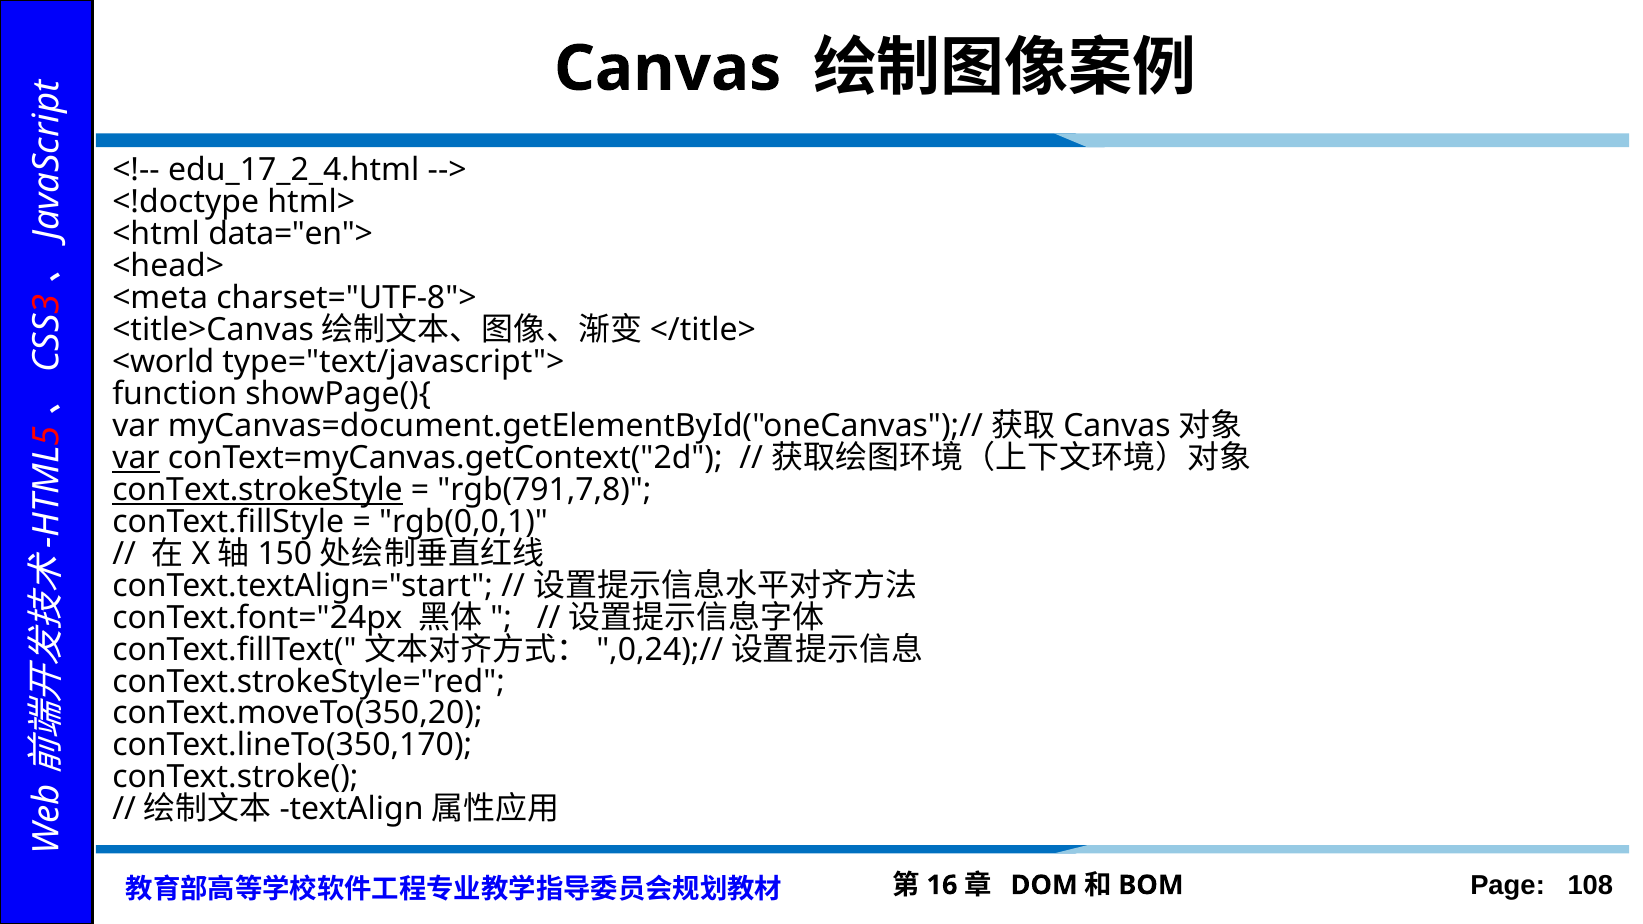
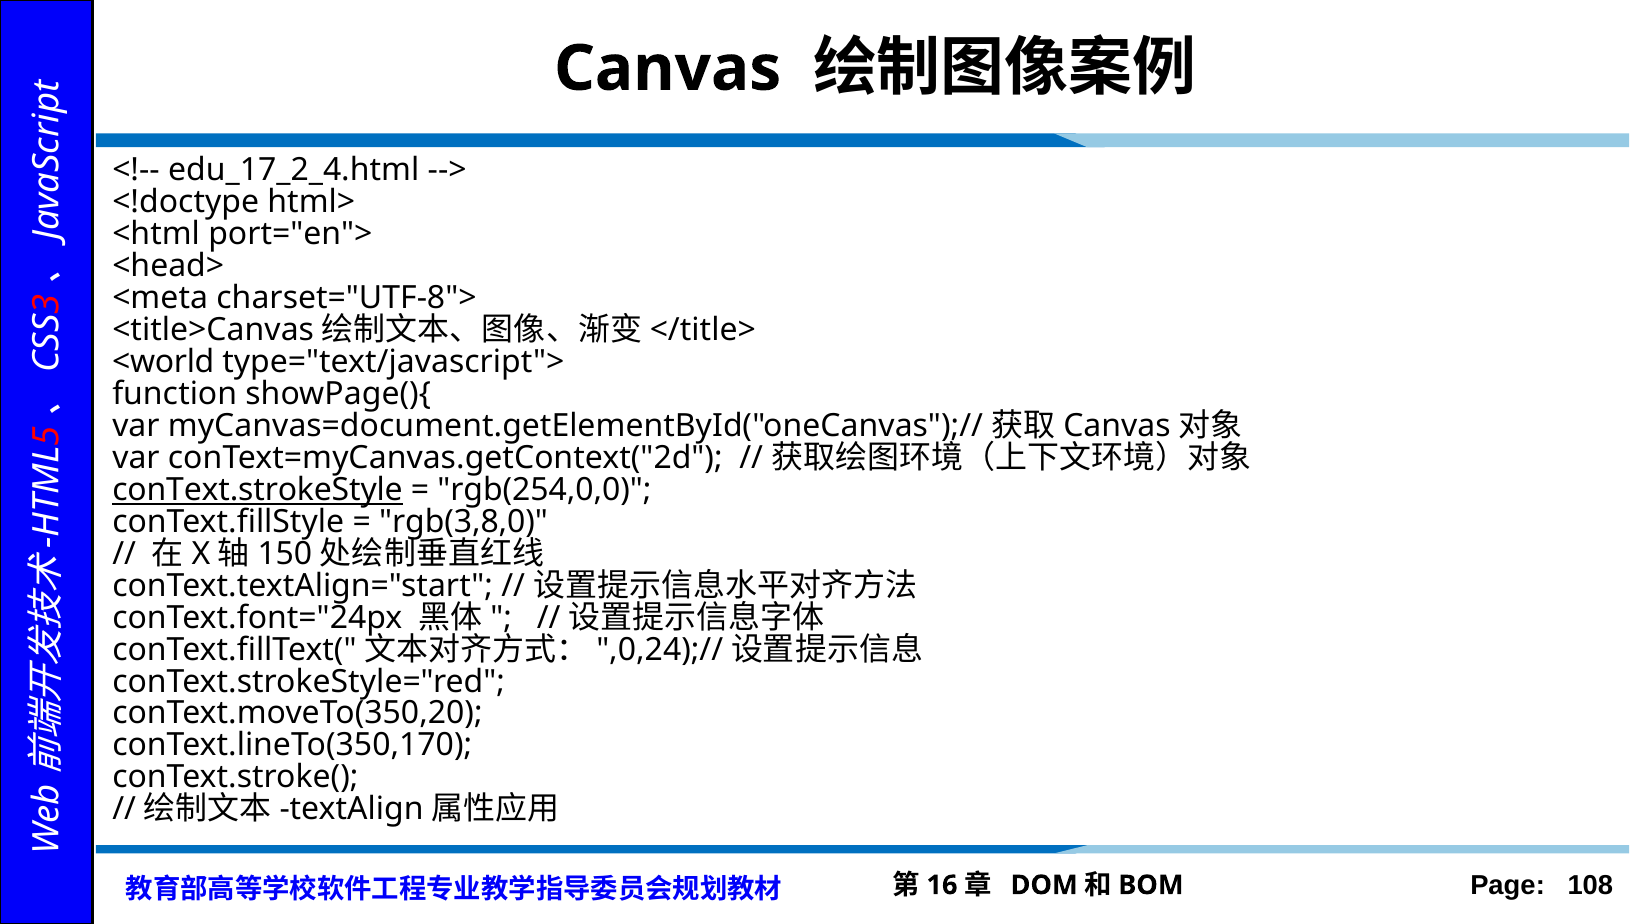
data="en">: data="en"> -> port="en"> (290, 234)
var underline: present -> none (136, 458)
rgb(791,7,8: rgb(791,7,8 -> rgb(254,0,0 (544, 490)
rgb(0,0,1: rgb(0,0,1 -> rgb(3,8,0 (464, 522)
